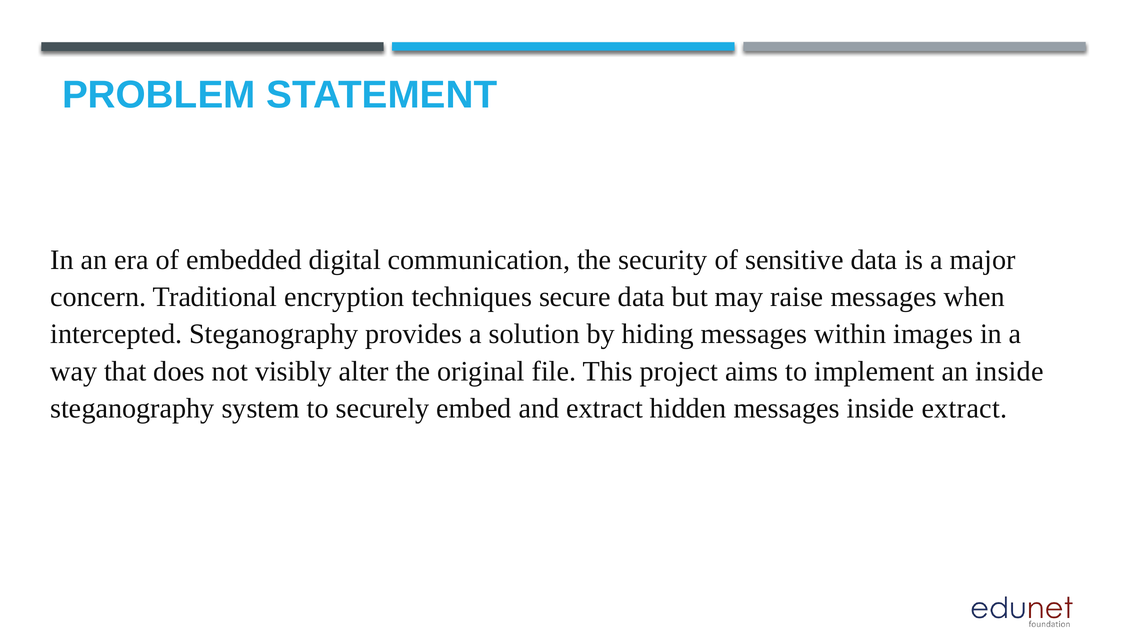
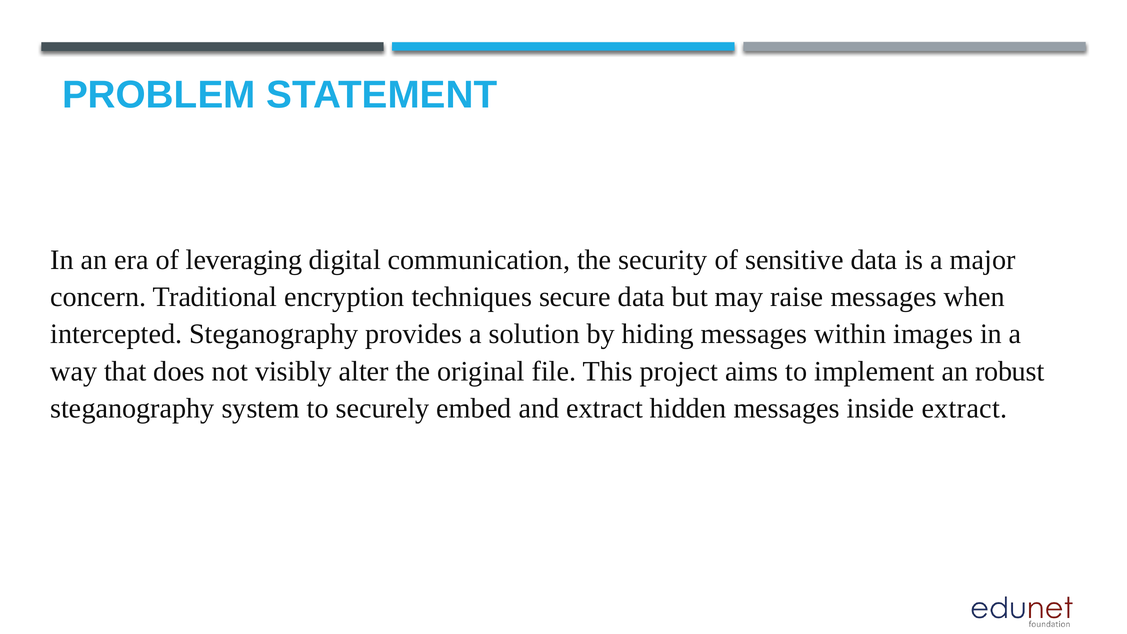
embedded: embedded -> leveraging (244, 260)
an inside: inside -> robust (1010, 371)
